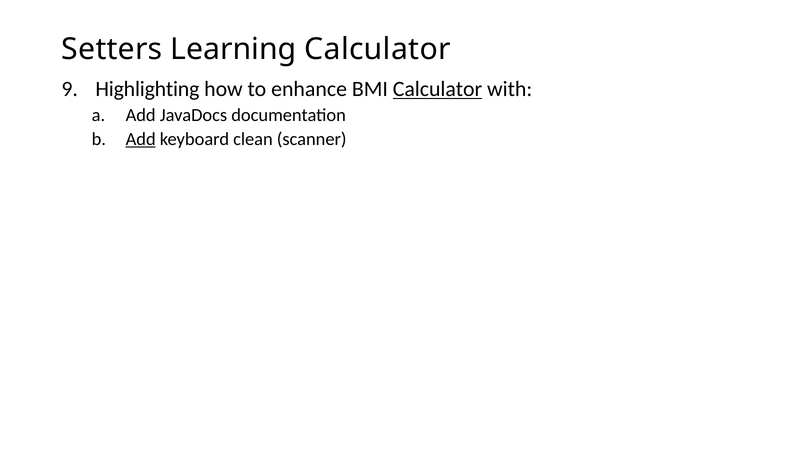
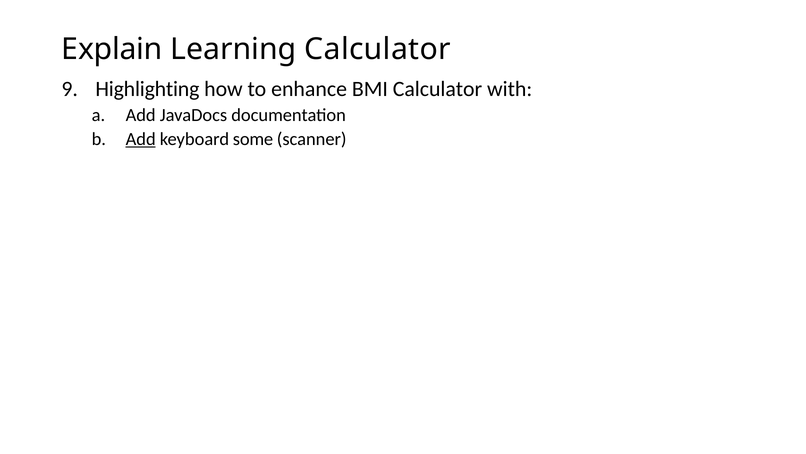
Setters: Setters -> Explain (112, 49)
Calculator underline: present -> none (437, 89)
clean: clean -> some (253, 139)
